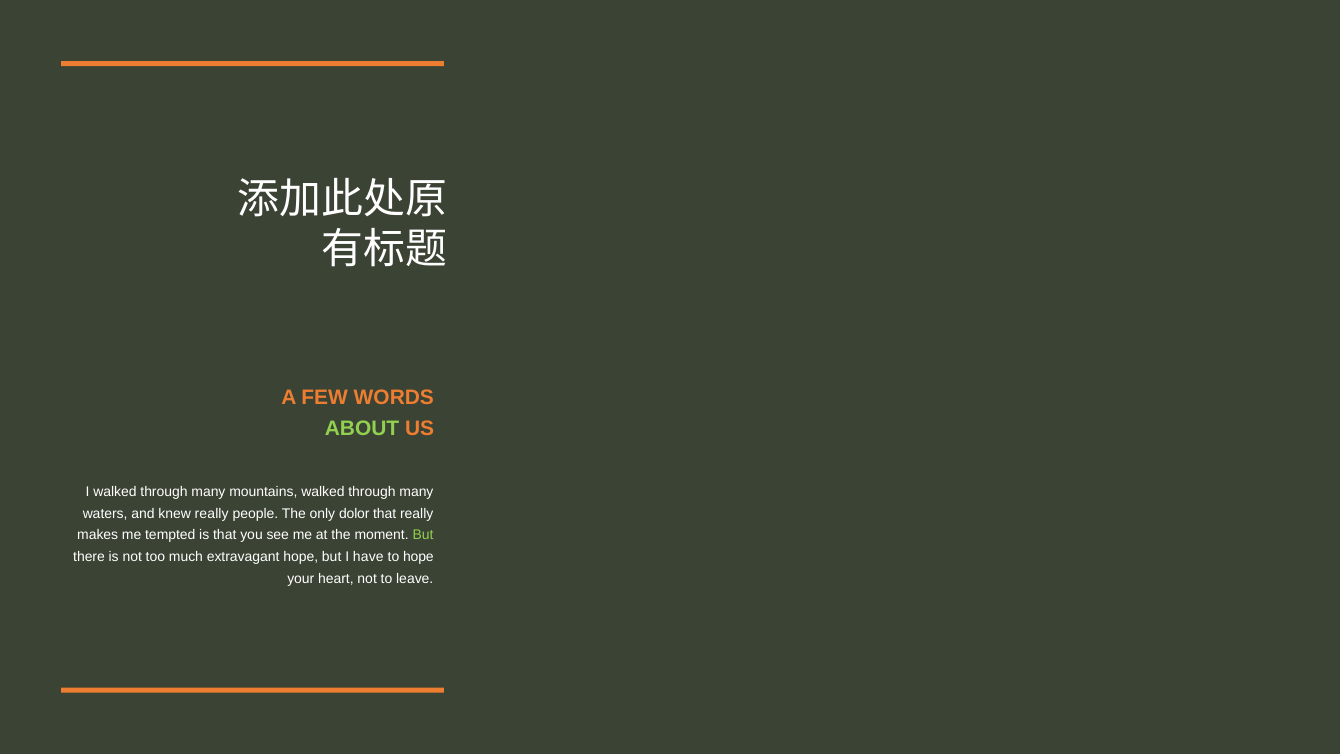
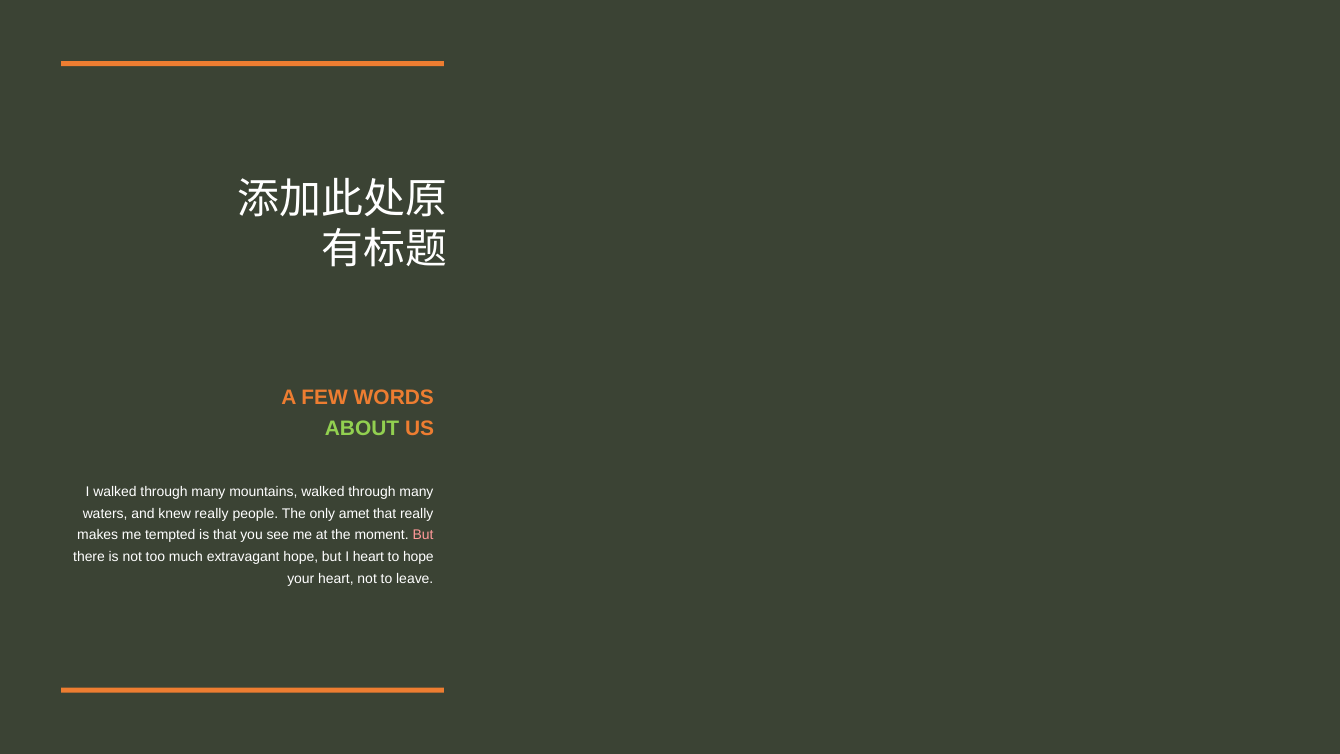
dolor: dolor -> amet (354, 513)
But colour: light green -> pink (423, 535)
I have: have -> heart (368, 557)
